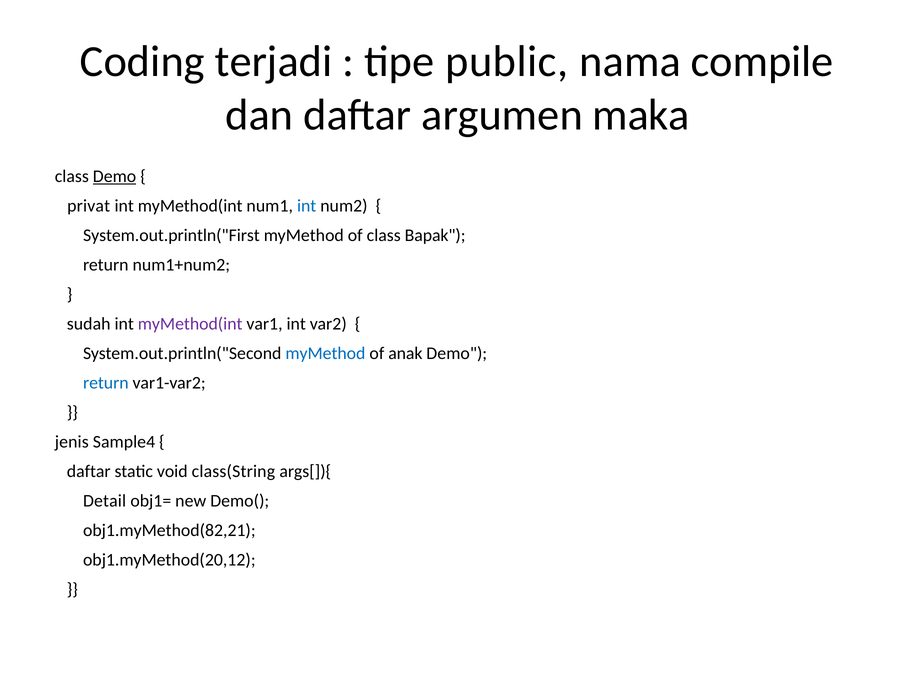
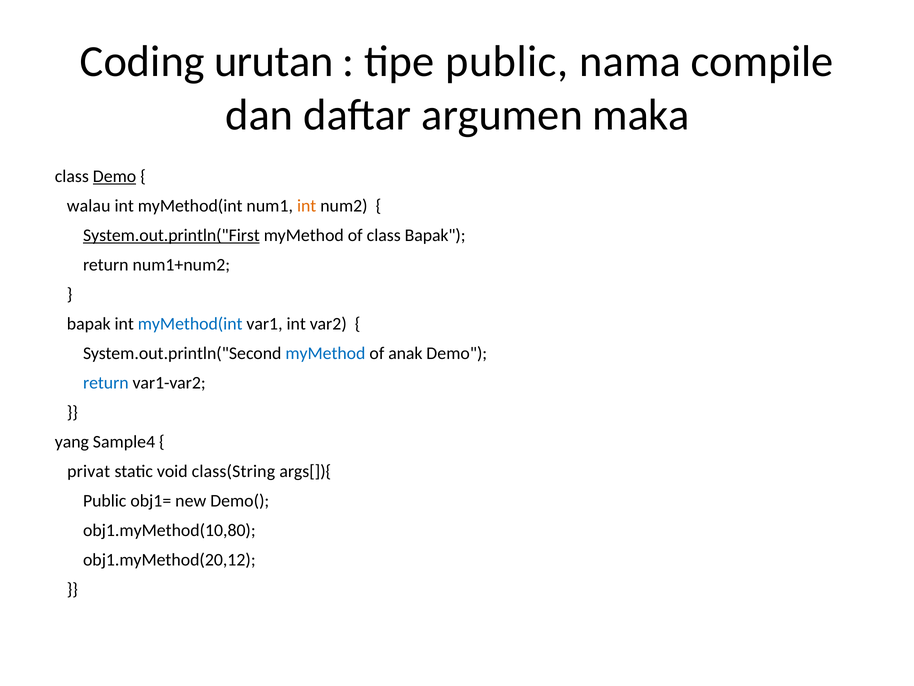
terjadi: terjadi -> urutan (274, 62)
privat: privat -> walau (89, 206)
int colour: blue -> orange (307, 206)
System.out.println("First underline: none -> present (171, 235)
sudah: sudah -> bapak (89, 324)
myMethod(int colour: purple -> blue (190, 324)
jenis: jenis -> yang (72, 442)
daftar: daftar -> privat (89, 471)
Detail: Detail -> Public (105, 501)
obj1.myMethod(82,21: obj1.myMethod(82,21 -> obj1.myMethod(10,80 (169, 530)
